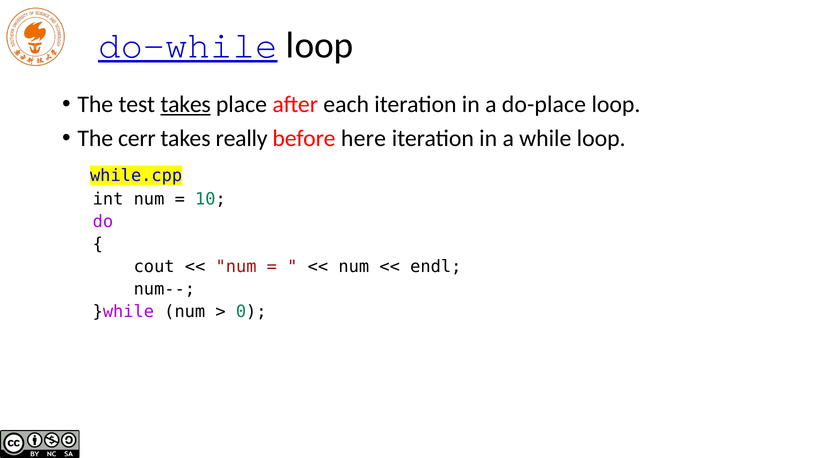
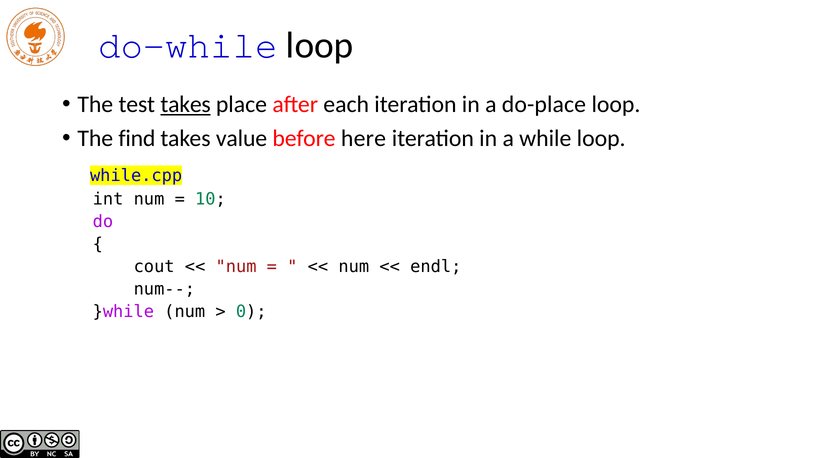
do-while underline: present -> none (188, 45)
cerr: cerr -> find (137, 139)
really: really -> value (242, 139)
